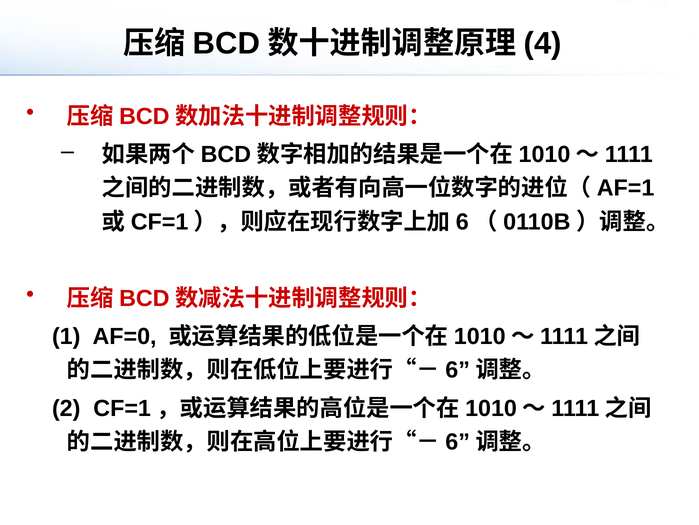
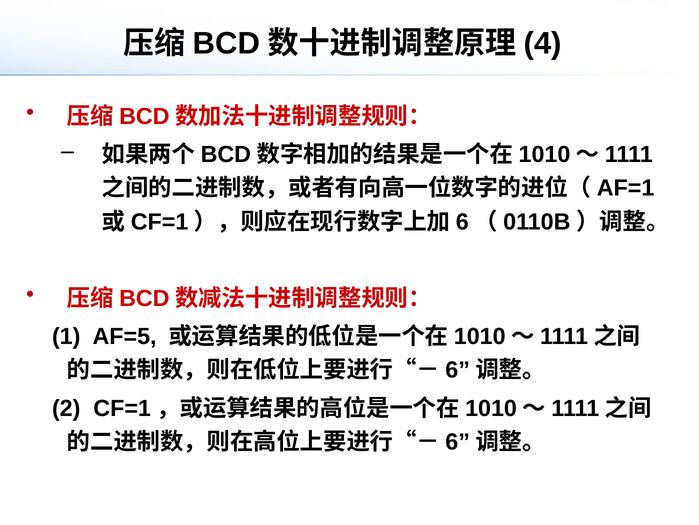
AF=0: AF=0 -> AF=5 (125, 336)
